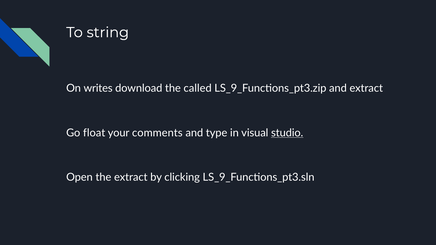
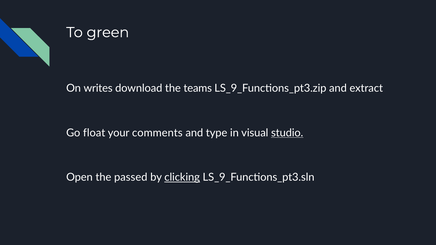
string: string -> green (108, 32)
called: called -> teams (198, 88)
the extract: extract -> passed (131, 178)
clicking underline: none -> present (182, 178)
